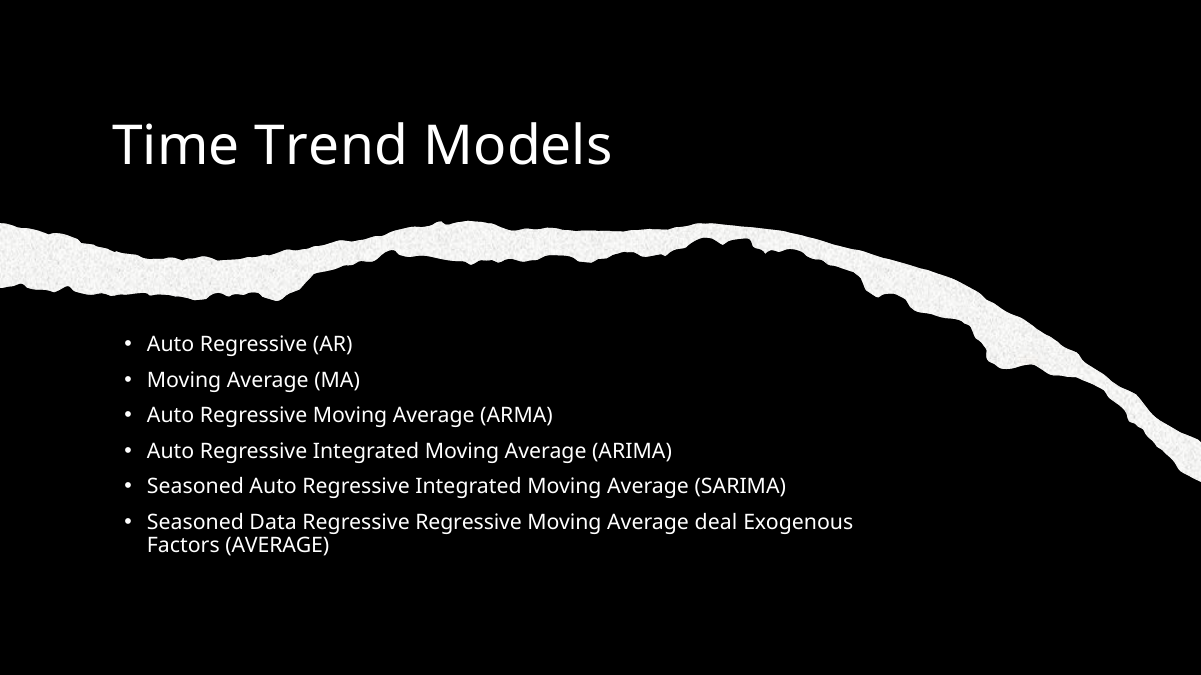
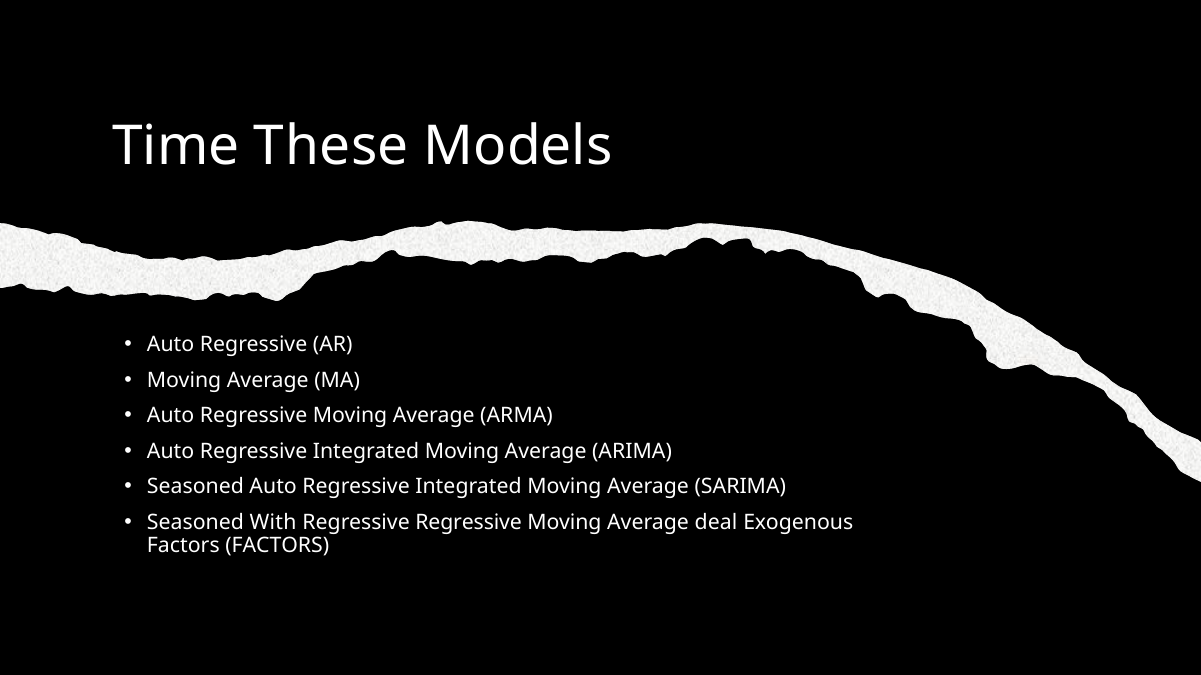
Trend: Trend -> These (331, 146)
Data: Data -> With (273, 523)
Factors AVERAGE: AVERAGE -> FACTORS (277, 546)
